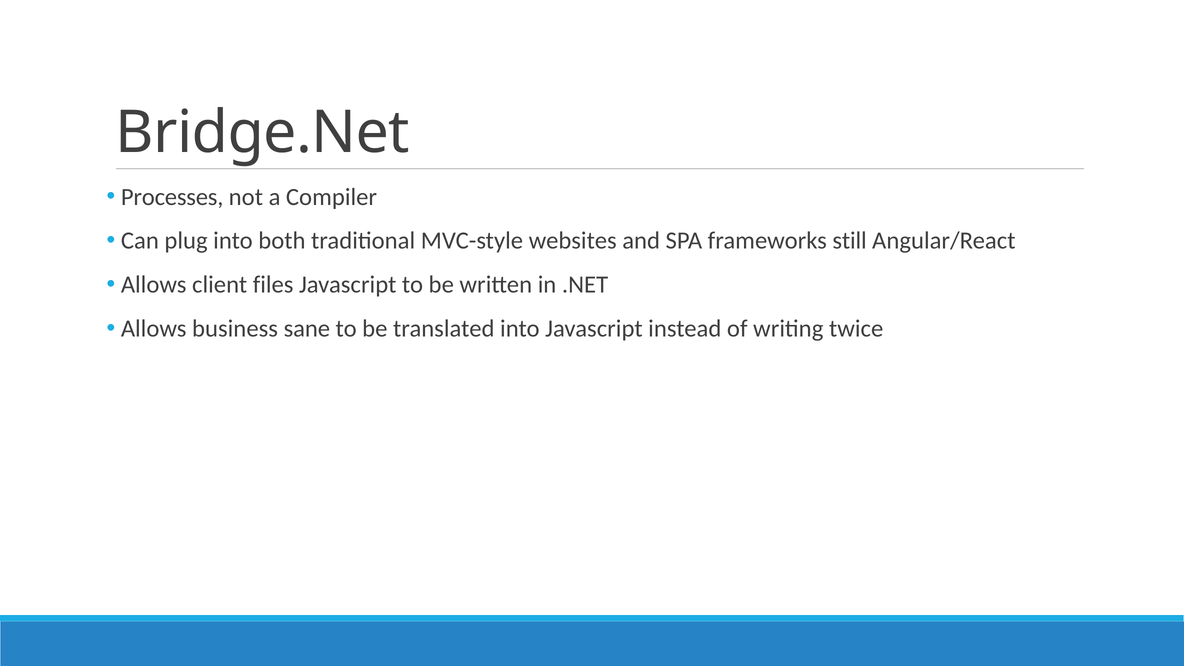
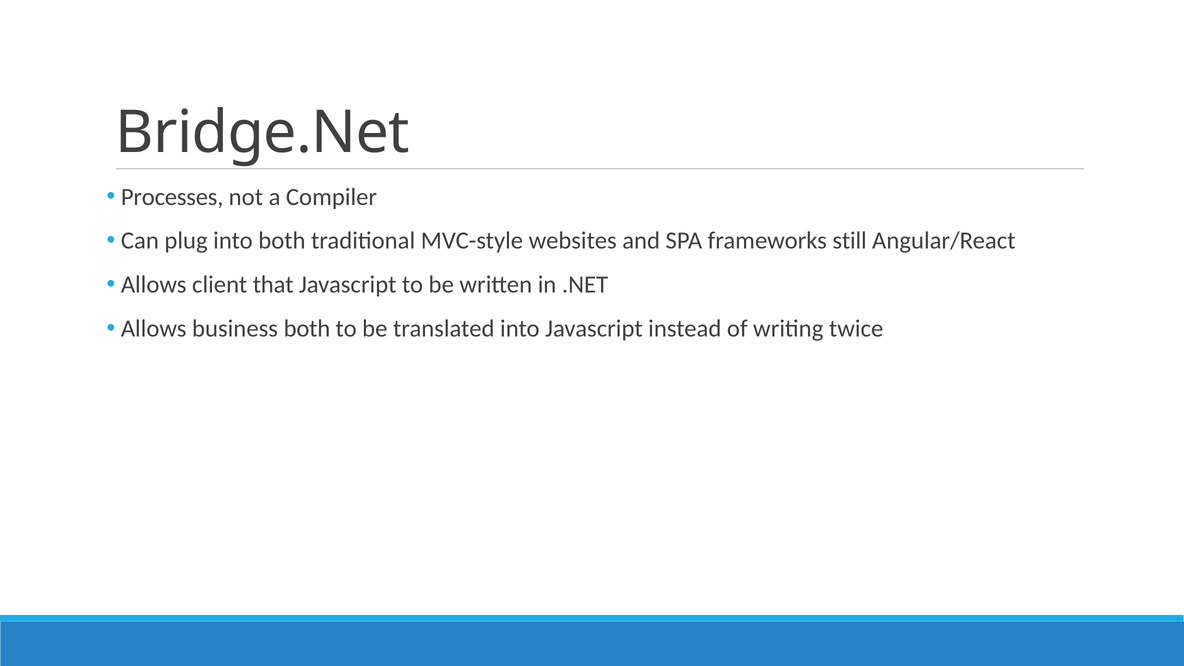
files: files -> that (273, 285)
business sane: sane -> both (307, 329)
